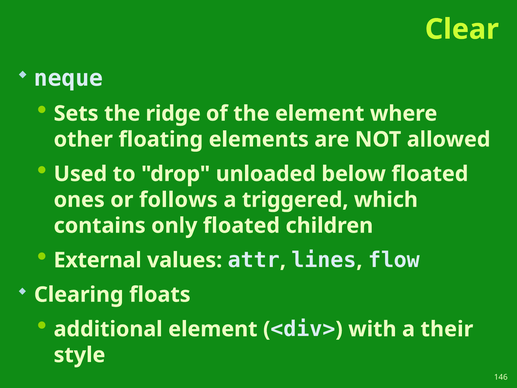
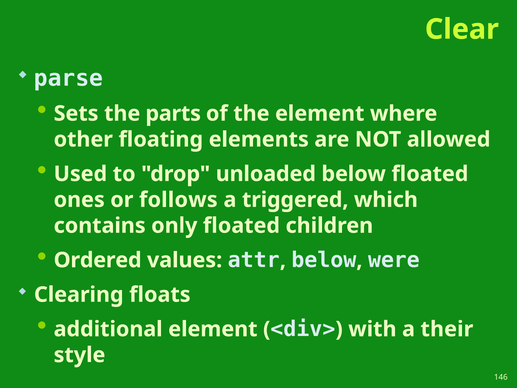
neque: neque -> parse (69, 78)
ridge: ridge -> parts (173, 113)
External: External -> Ordered (98, 260)
lines: lines -> below (324, 260)
flow: flow -> were (394, 260)
